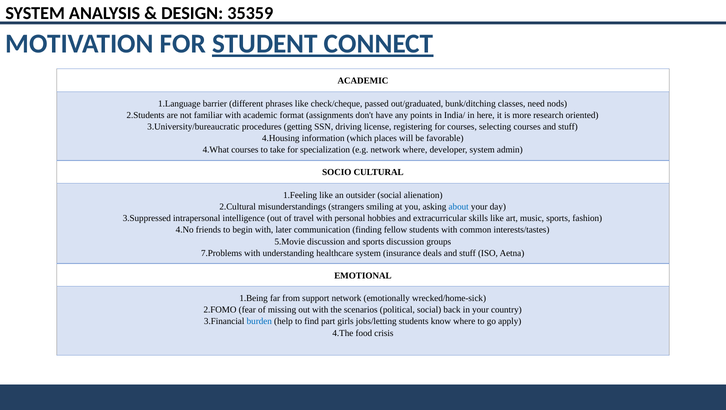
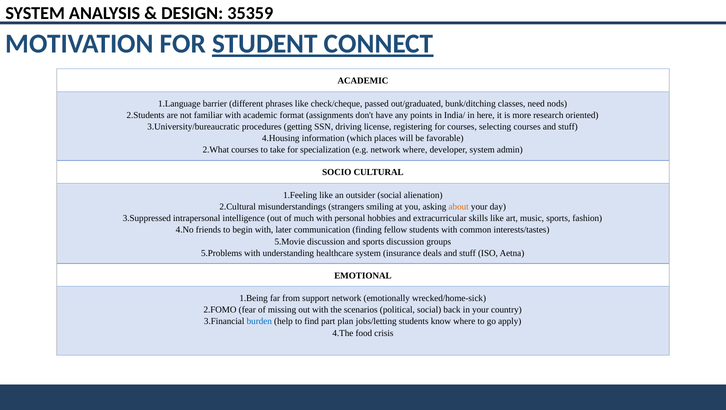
4.What: 4.What -> 2.What (216, 150)
about colour: blue -> orange (459, 207)
travel: travel -> much (304, 218)
7.Problems: 7.Problems -> 5.Problems (222, 253)
girls: girls -> plan (345, 321)
